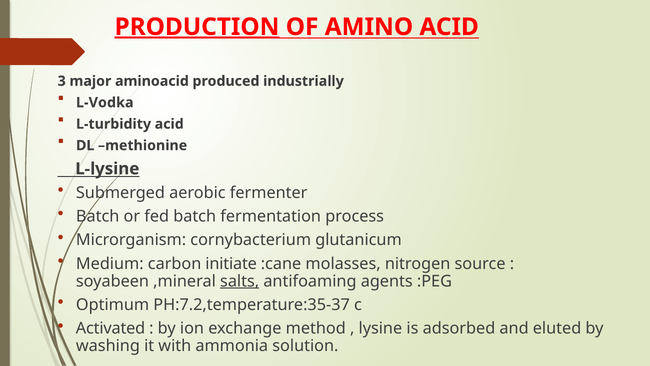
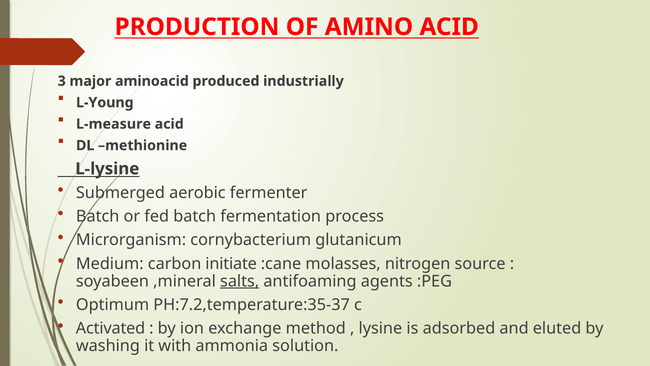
PRODUCTION underline: present -> none (197, 27)
L-Vodka: L-Vodka -> L-Young (105, 102)
L-turbidity: L-turbidity -> L-measure (113, 124)
